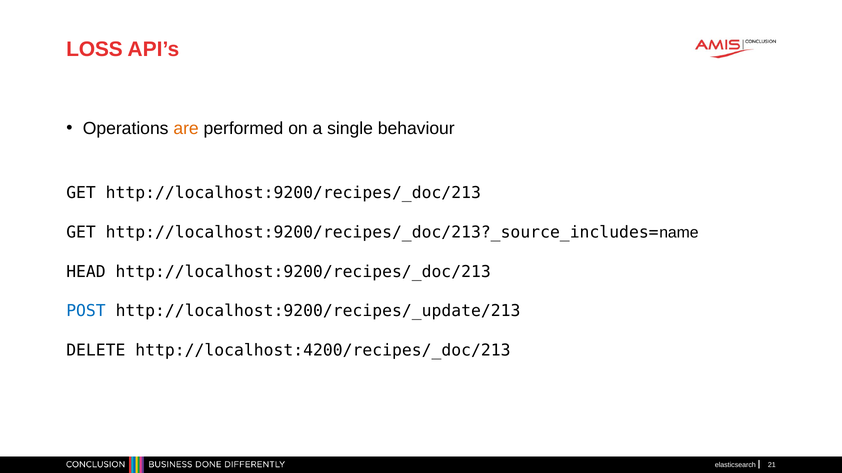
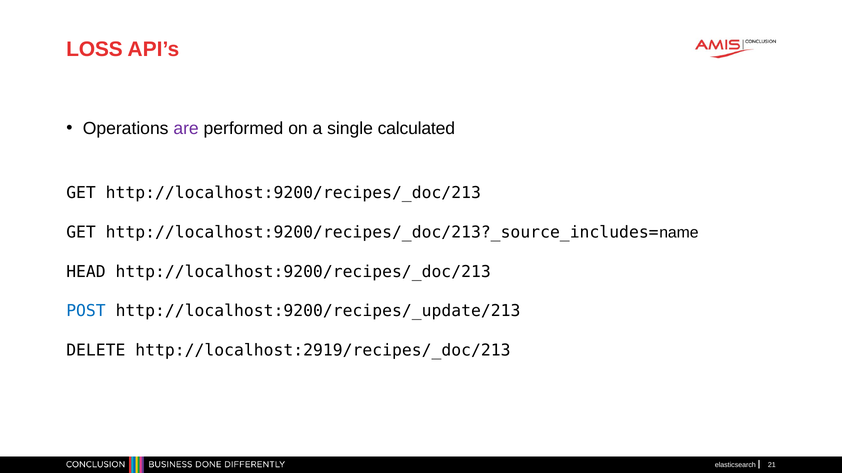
are colour: orange -> purple (186, 129)
behaviour: behaviour -> calculated (416, 129)
http://localhost:4200/recipes/_doc/213: http://localhost:4200/recipes/_doc/213 -> http://localhost:2919/recipes/_doc/213 (323, 351)
